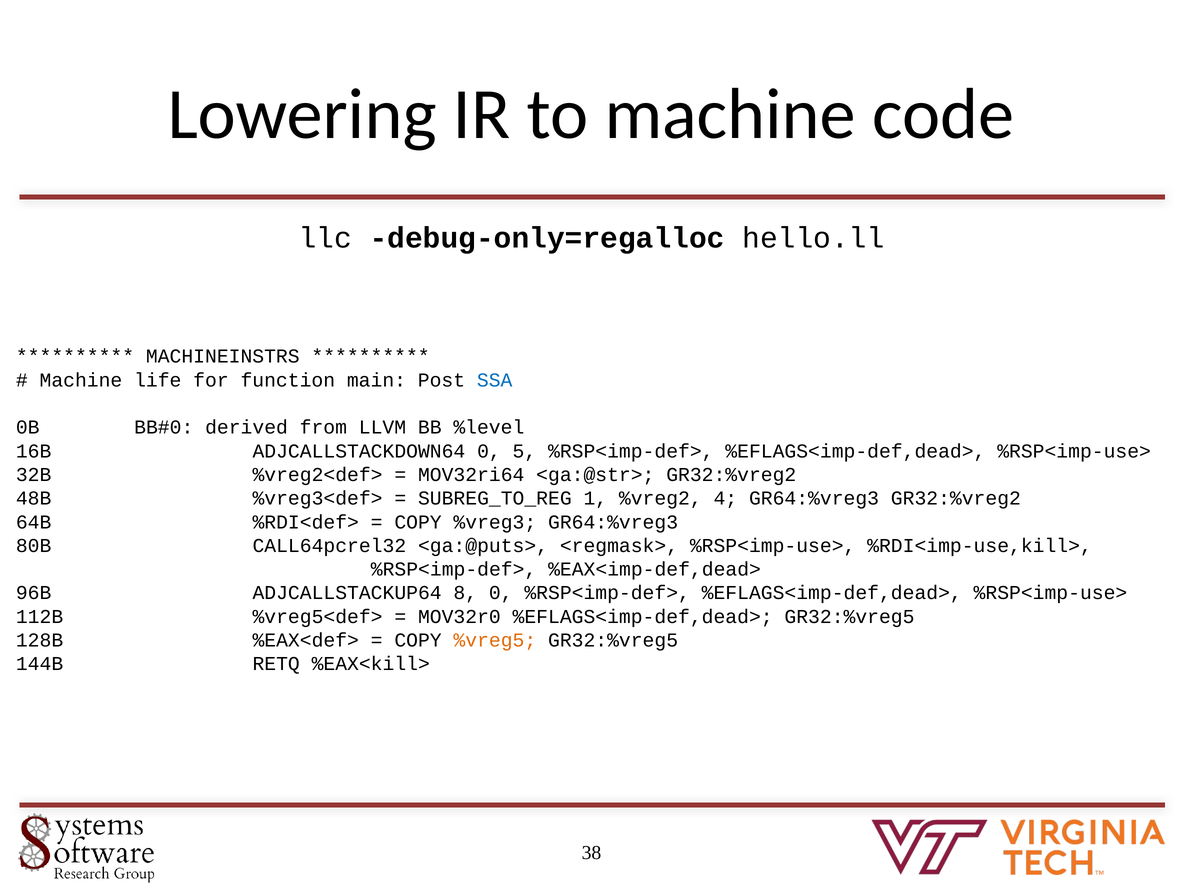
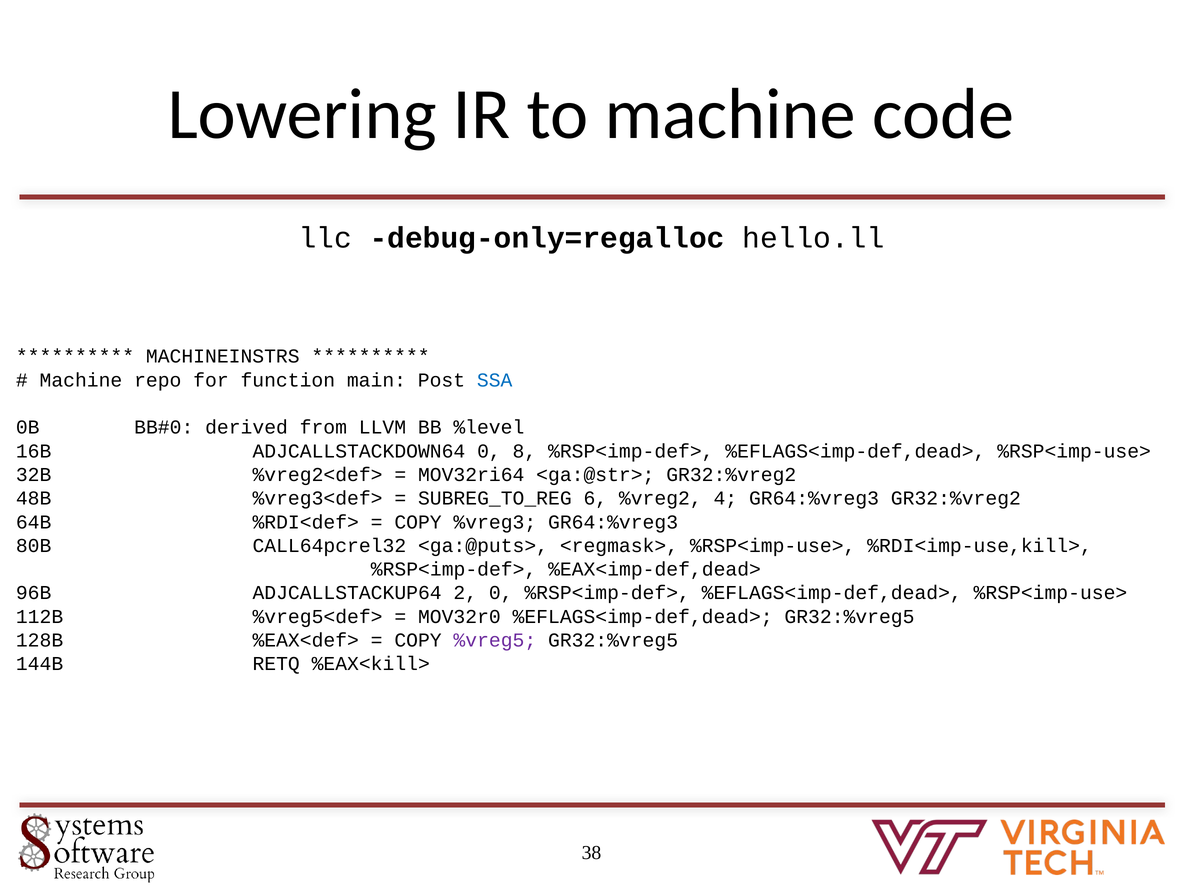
life: life -> repo (158, 380)
5: 5 -> 8 (524, 451)
1: 1 -> 6 (595, 499)
8: 8 -> 2 (465, 593)
%vreg5 colour: orange -> purple (495, 640)
